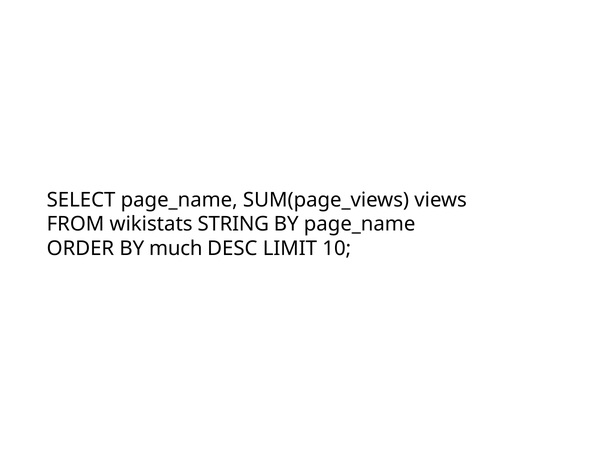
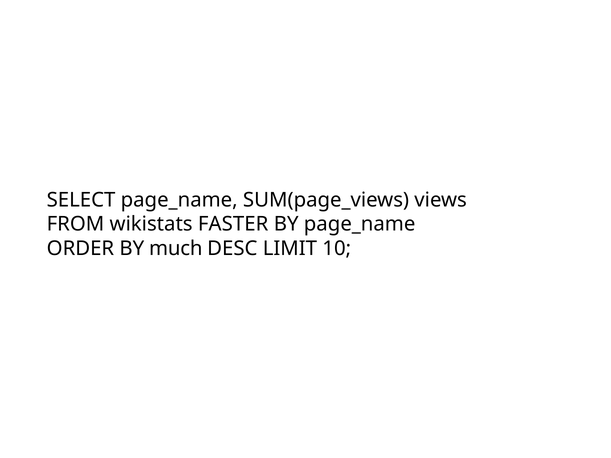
STRING: STRING -> FASTER (233, 224)
